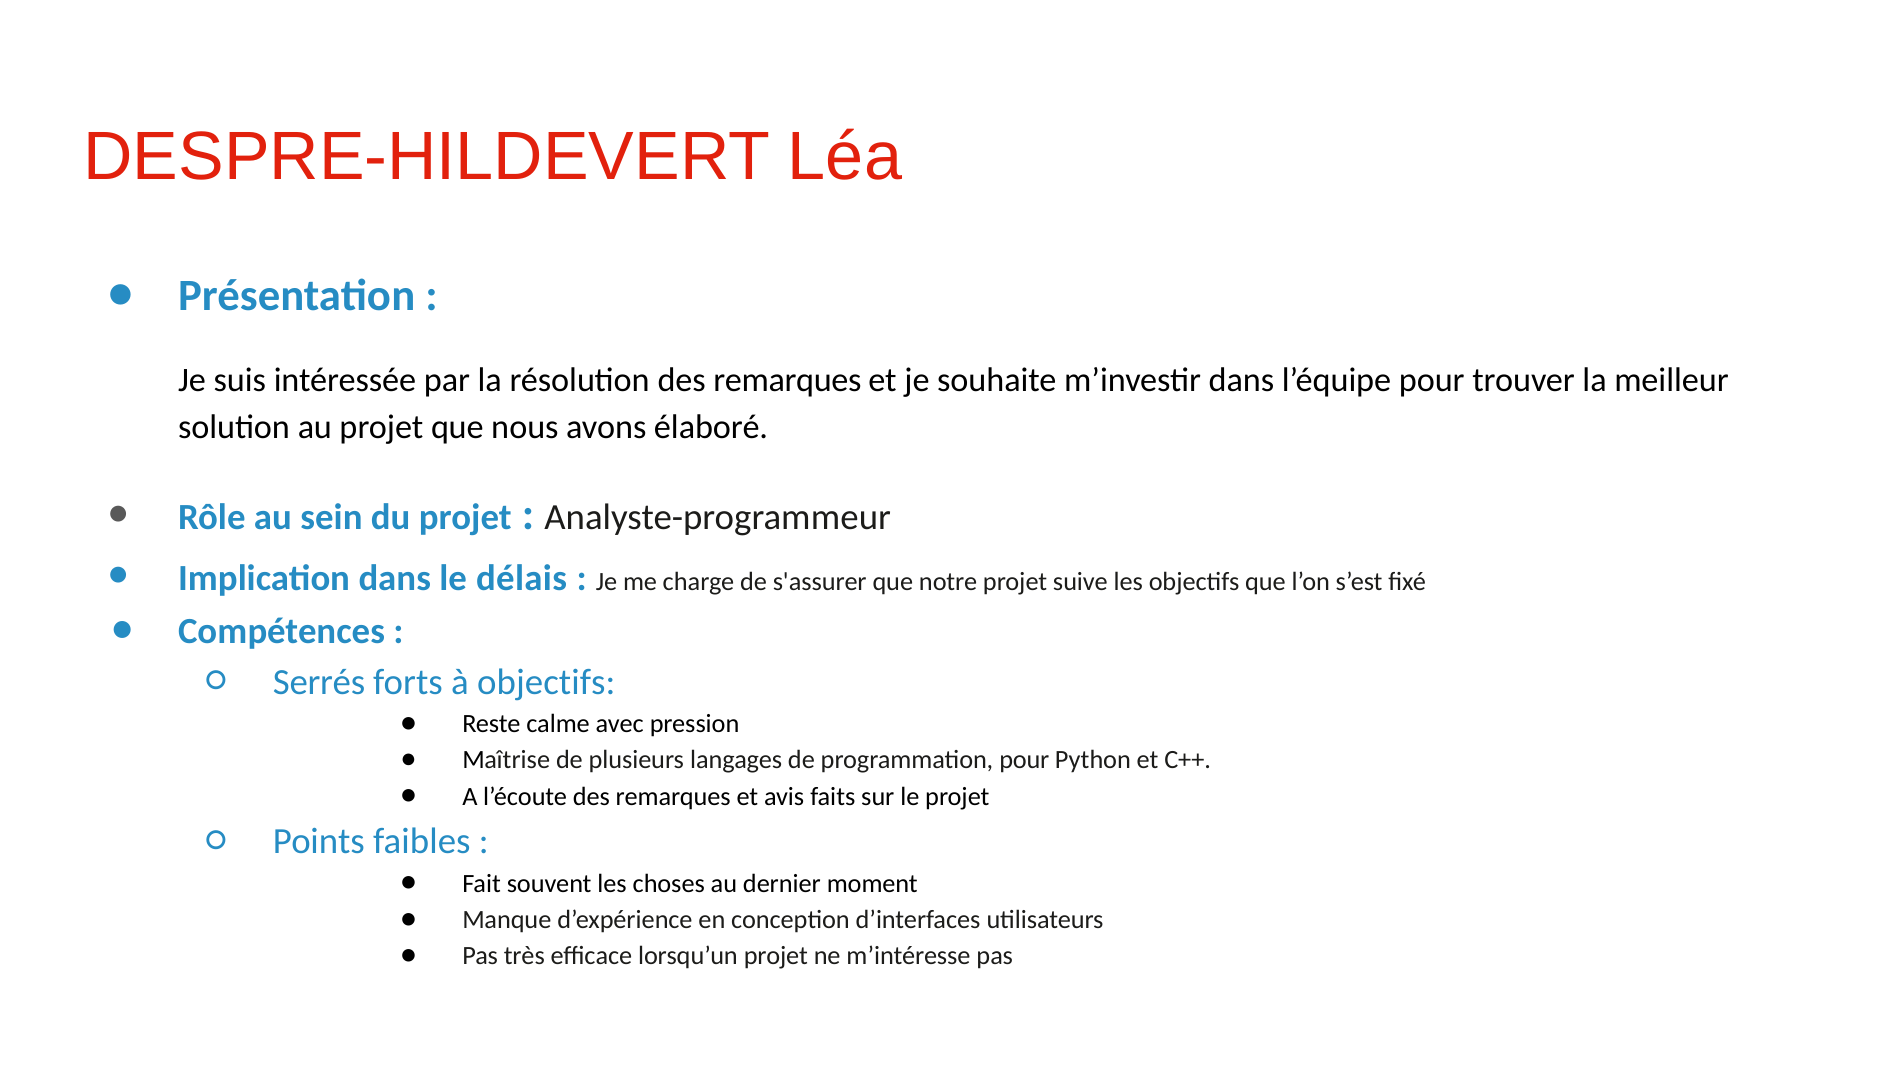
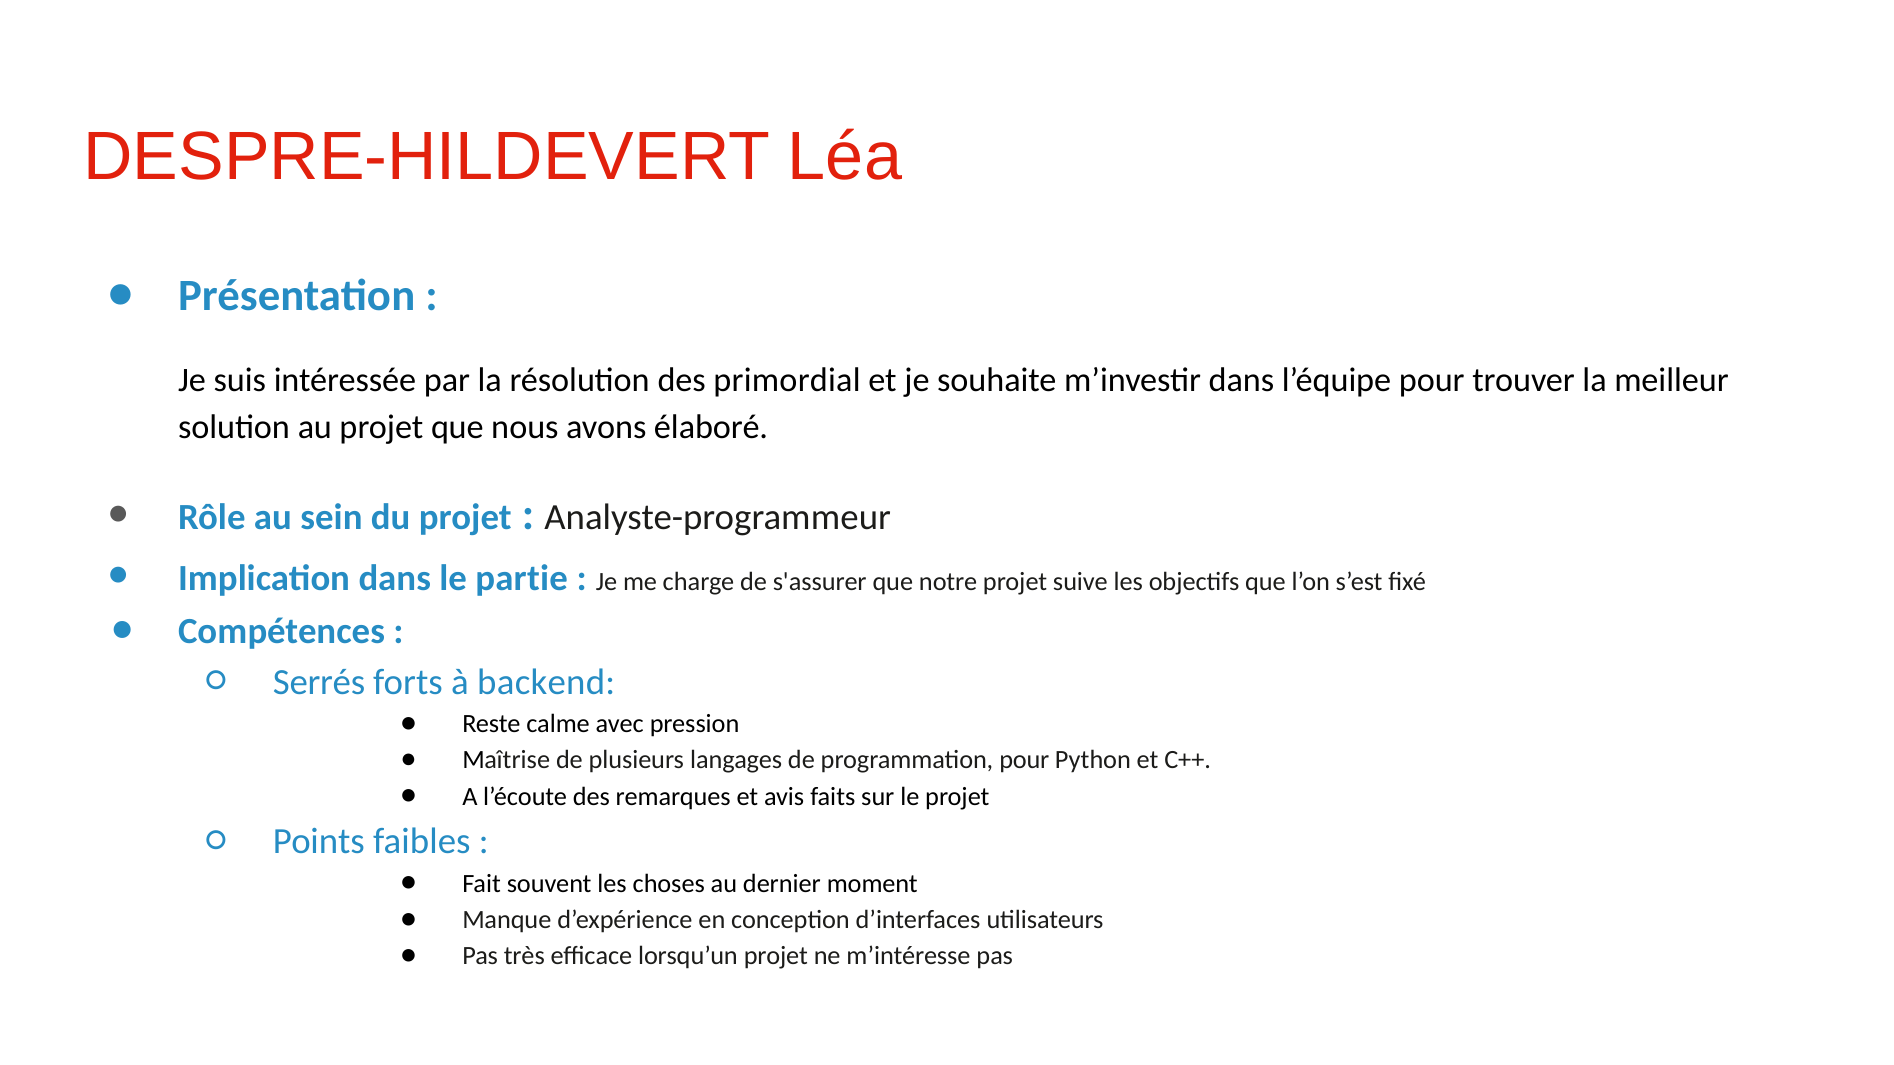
résolution des remarques: remarques -> primordial (787, 380)
délais: délais -> partie (522, 579)
à objectifs: objectifs -> backend (546, 682)
